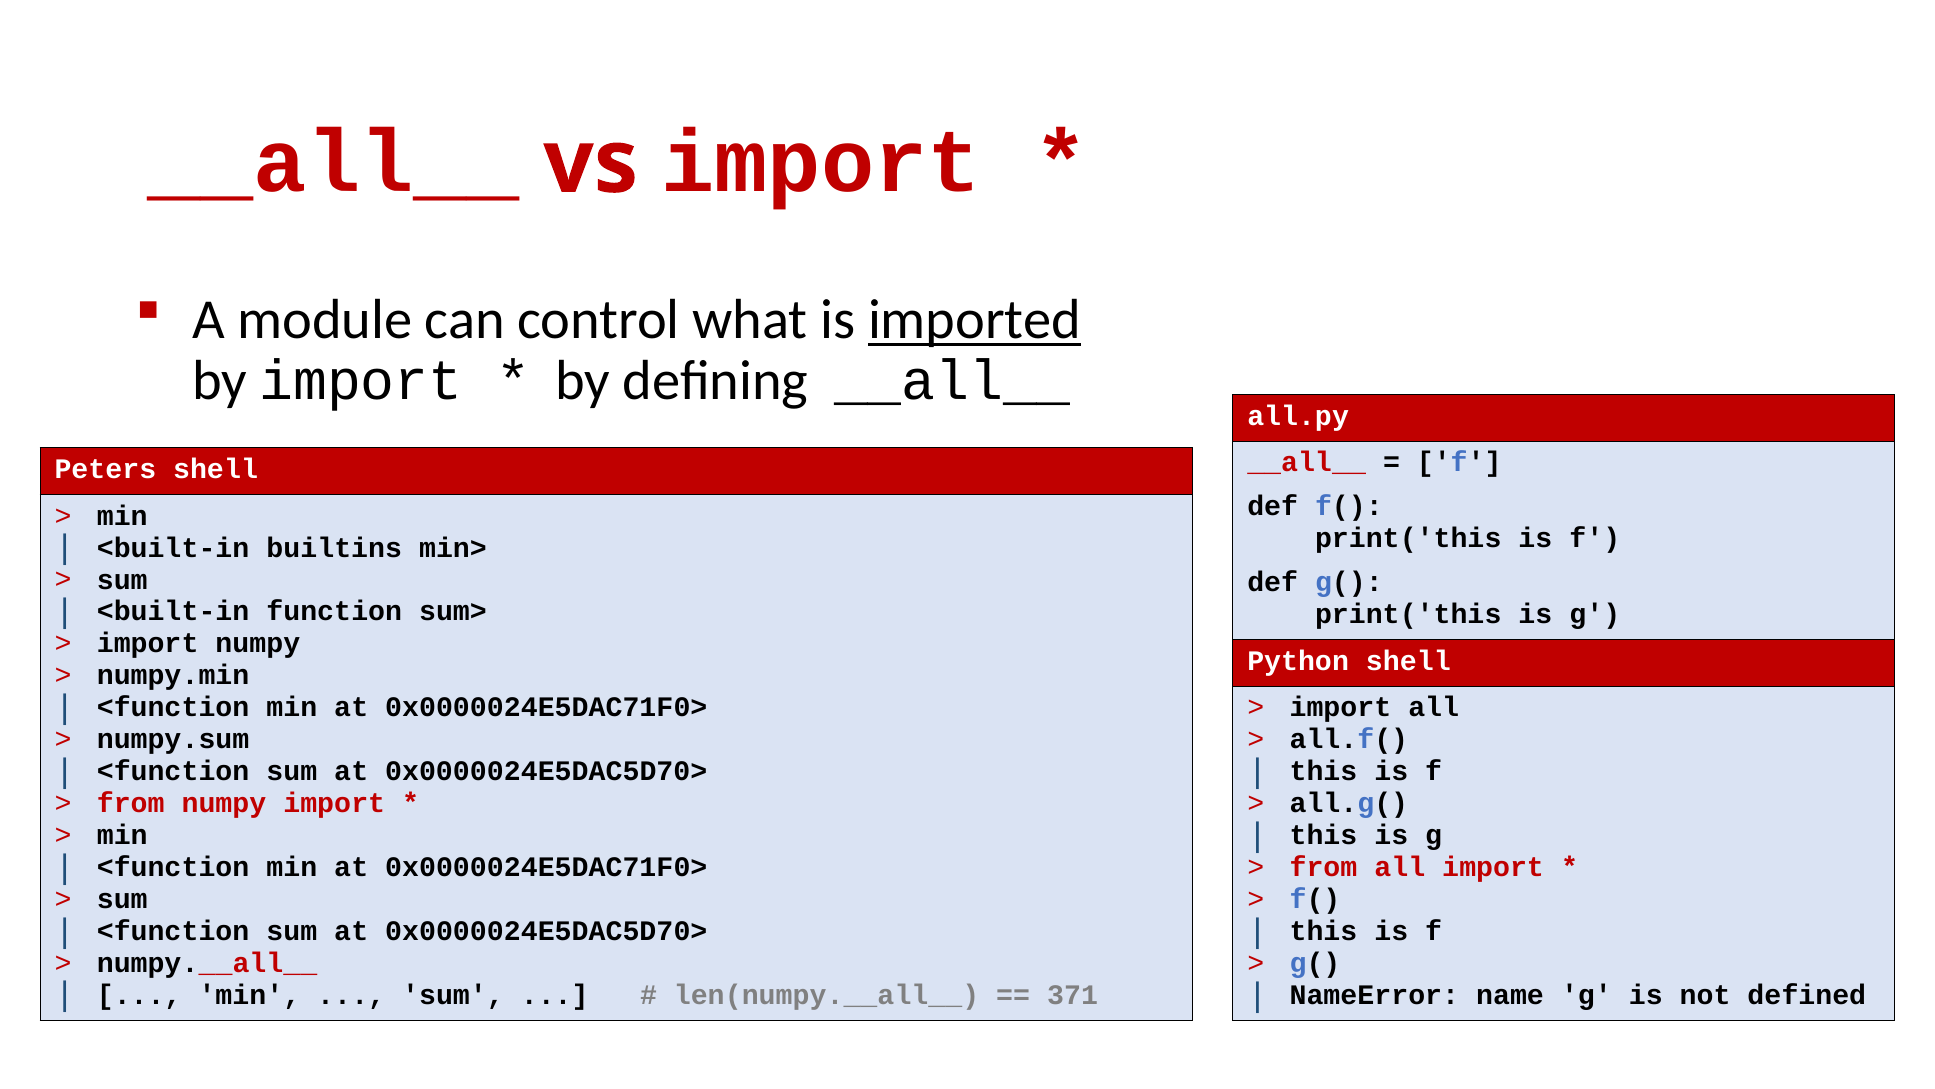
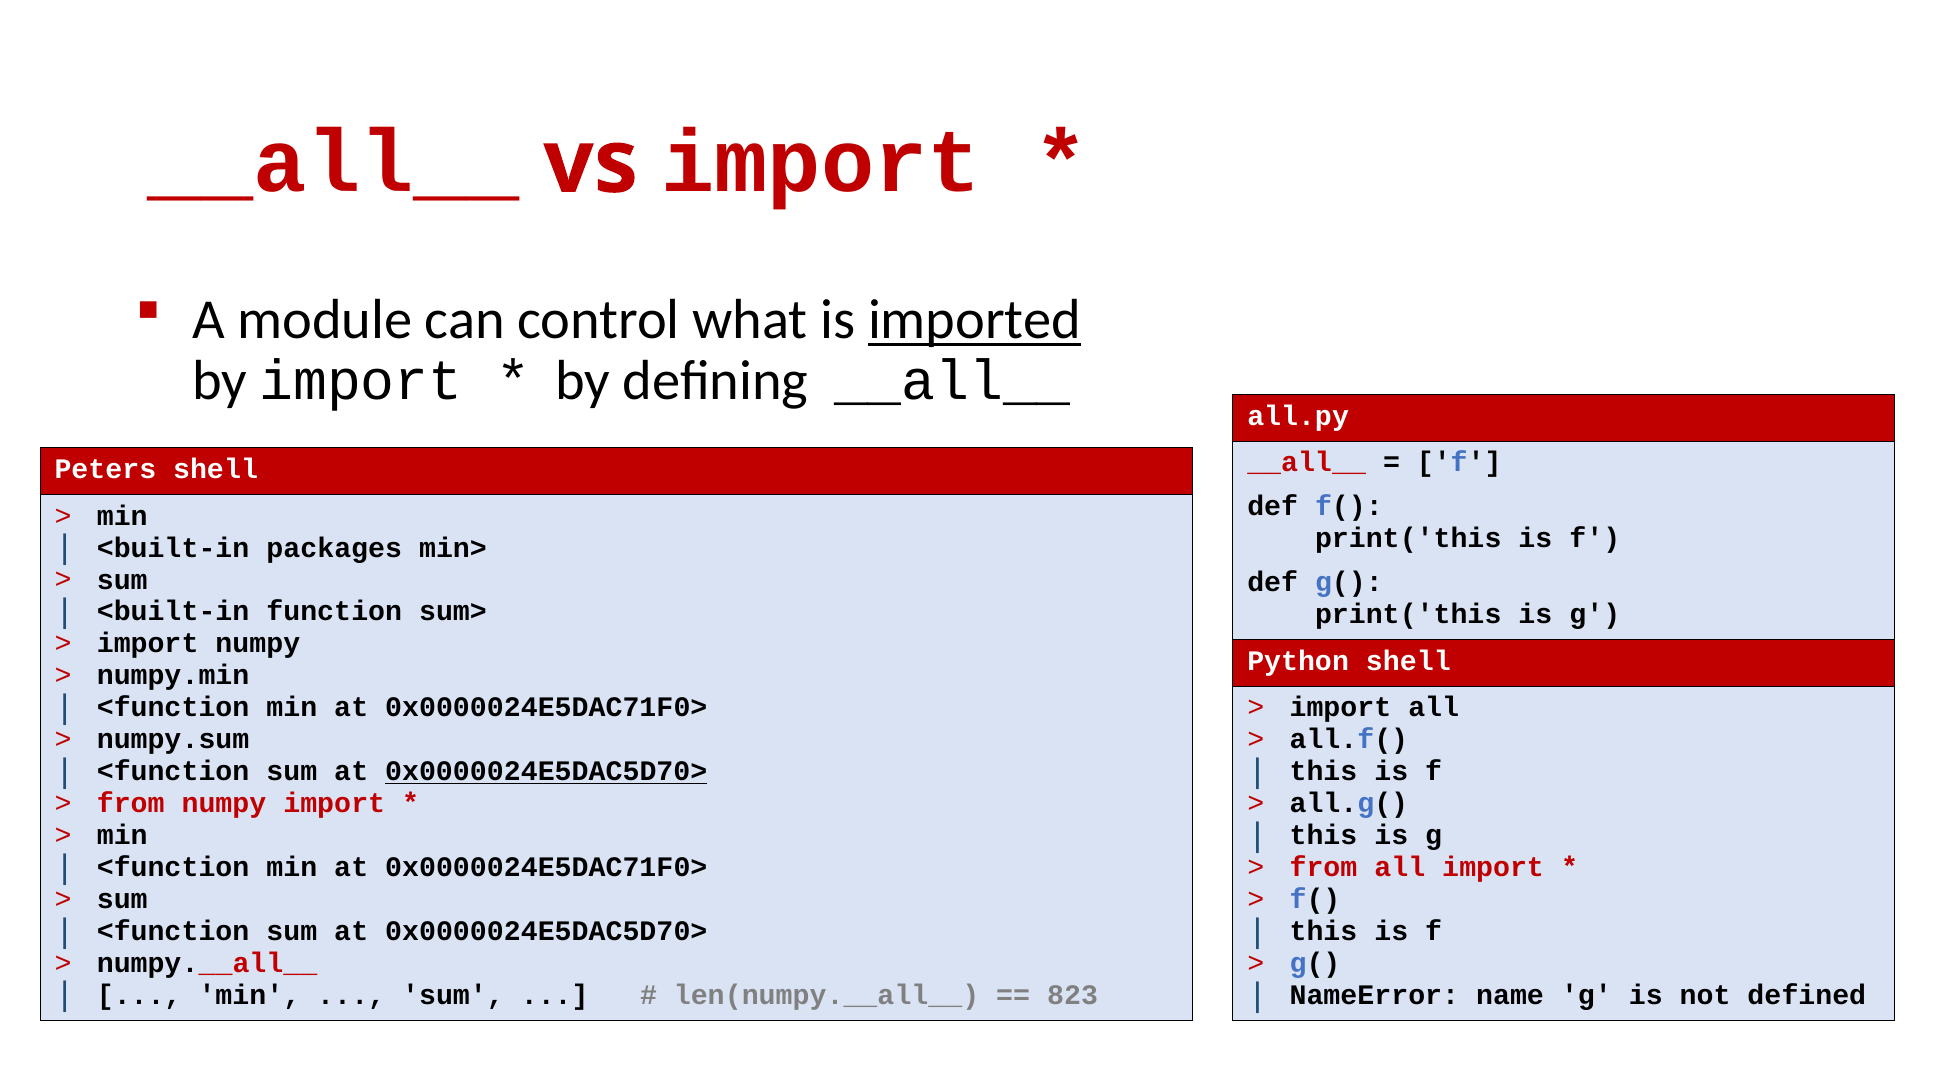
builtins: builtins -> packages (334, 547)
0x0000024E5DAC5D70> underline: none -> present (546, 771)
371: 371 -> 823 (1073, 995)
